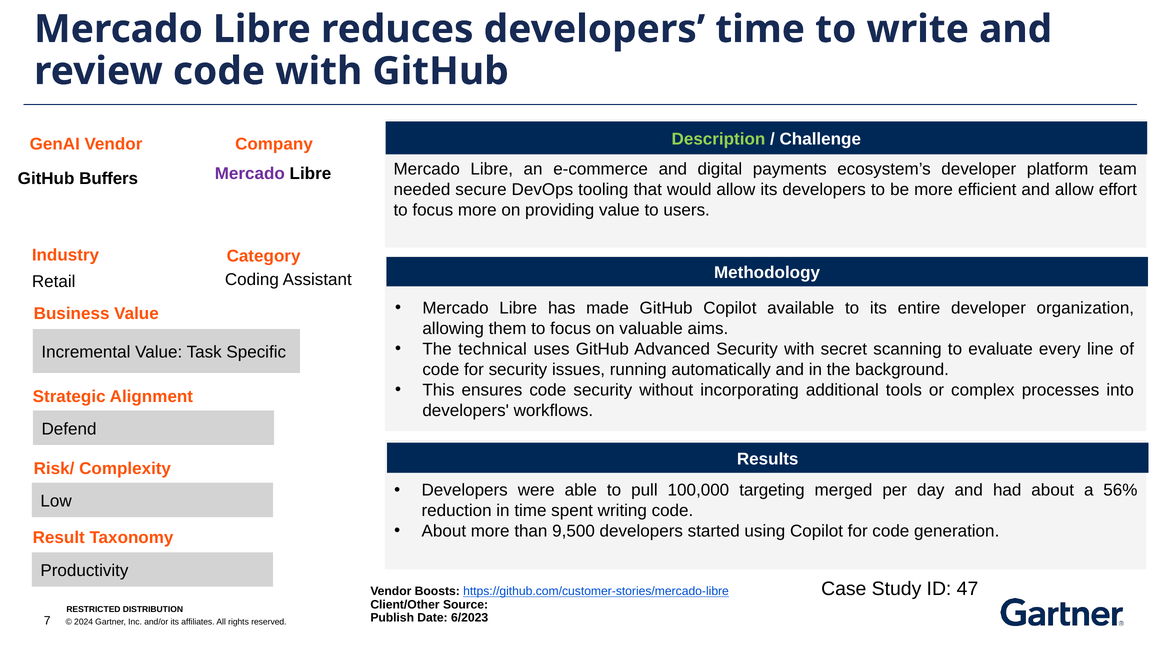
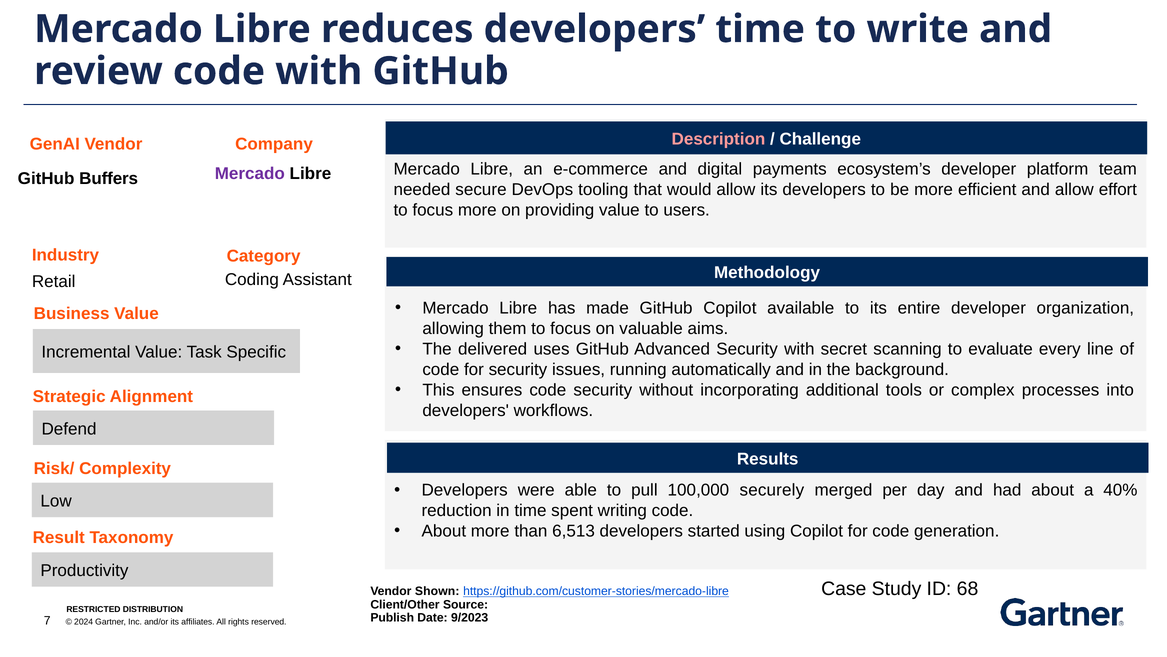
Description colour: light green -> pink (718, 139)
technical: technical -> delivered (493, 349)
targeting: targeting -> securely (772, 490)
56%: 56% -> 40% (1120, 490)
9,500: 9,500 -> 6,513 (574, 531)
47: 47 -> 68 (968, 588)
Boosts: Boosts -> Shown (437, 591)
6/2023: 6/2023 -> 9/2023 (470, 617)
